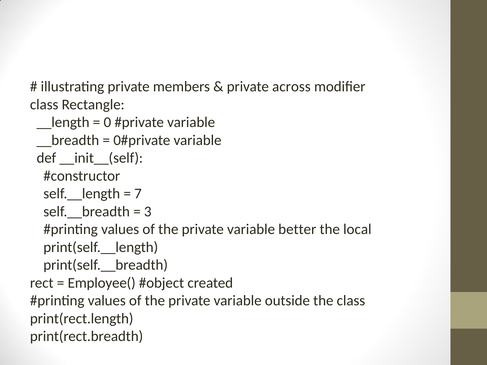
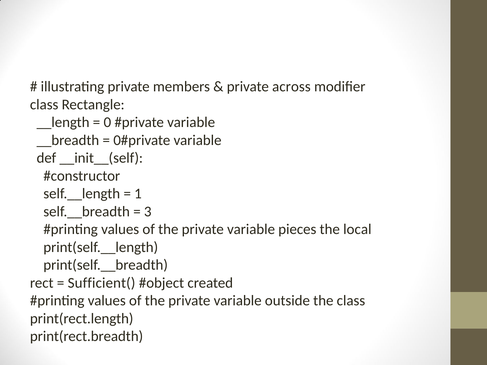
7: 7 -> 1 (138, 194)
better: better -> pieces (297, 230)
Employee(: Employee( -> Sufficient( (102, 283)
